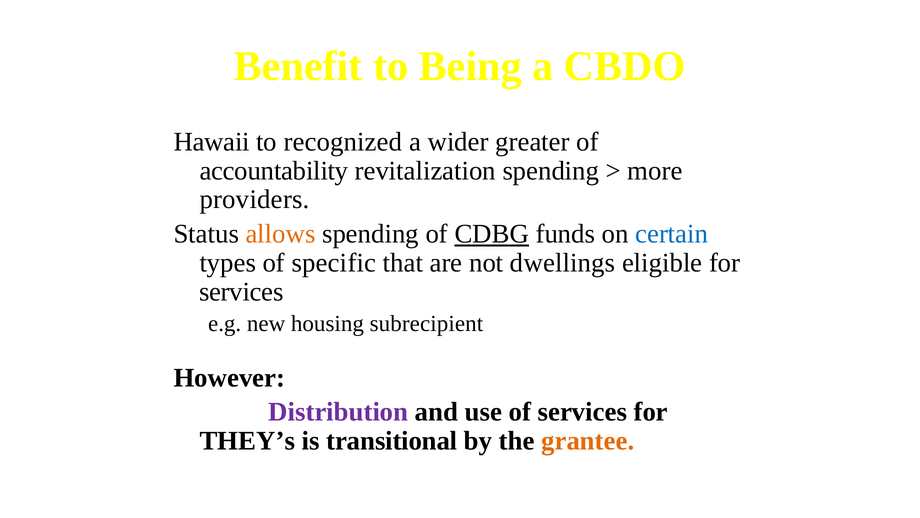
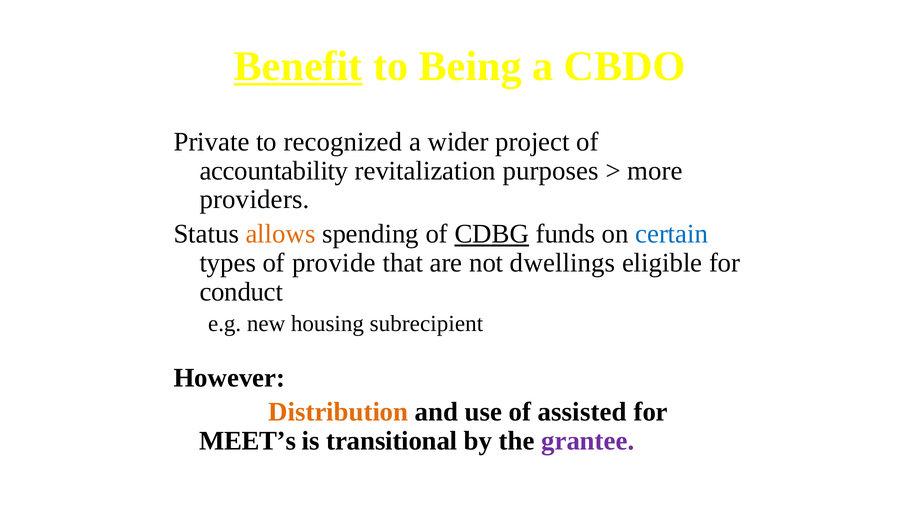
Benefit underline: none -> present (298, 66)
Hawaii: Hawaii -> Private (212, 142)
greater: greater -> project (532, 142)
revitalization spending: spending -> purposes (551, 170)
specific: specific -> provide (334, 263)
services: services -> conduct (241, 292)
Distribution colour: purple -> orange (338, 412)
of services: services -> assisted (582, 412)
THEY’s: THEY’s -> MEET’s (248, 441)
grantee colour: orange -> purple (588, 441)
